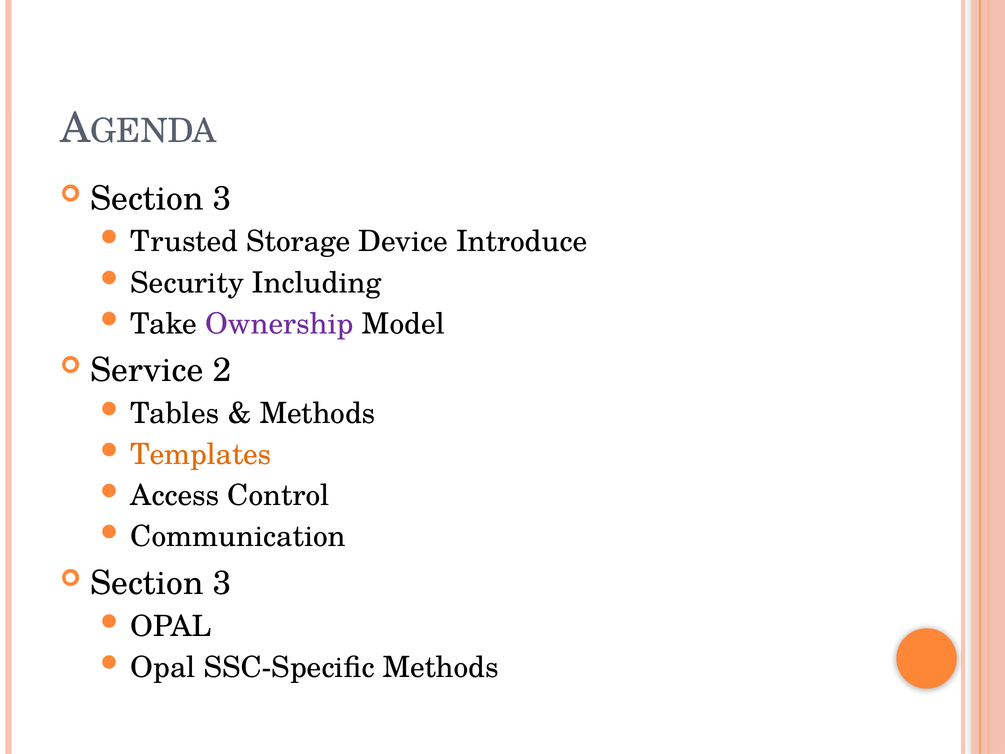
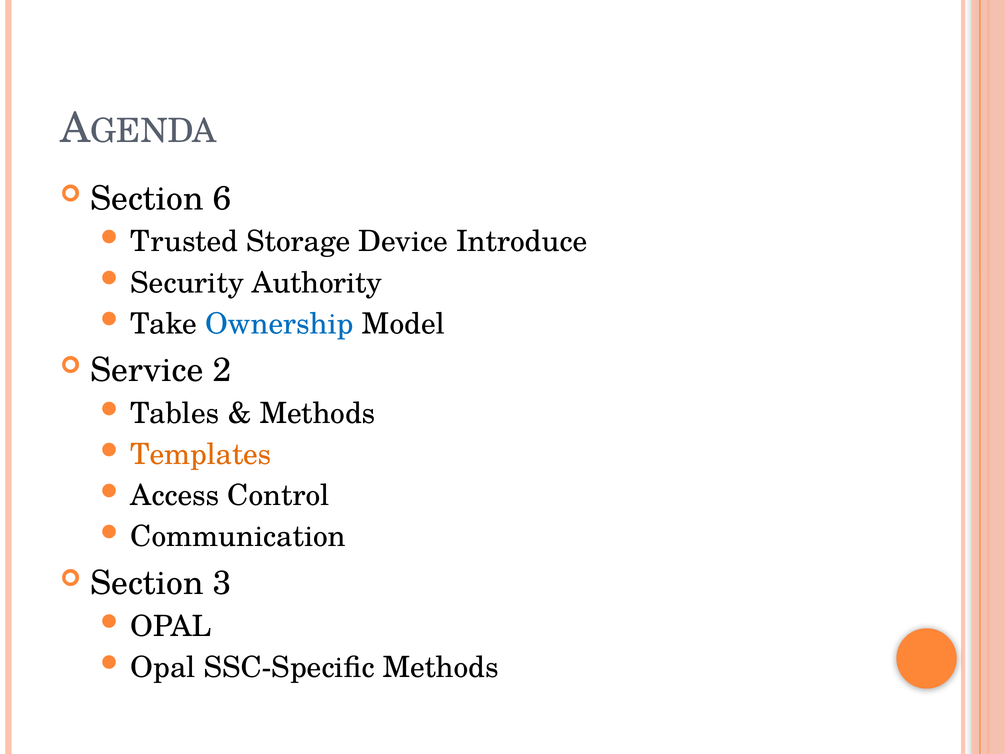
3: 3 -> 6 (222, 198)
Including: Including -> Authority (317, 283)
Ownership colour: purple -> blue (279, 324)
